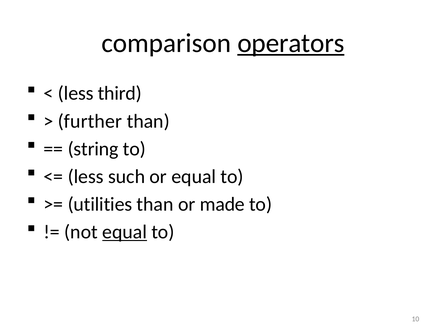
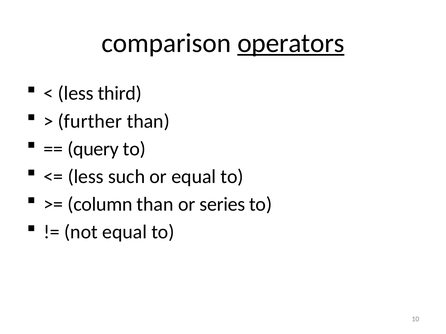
string: string -> query (93, 149)
utilities: utilities -> column (100, 205)
made: made -> series (222, 205)
equal underline: present -> none (125, 232)
